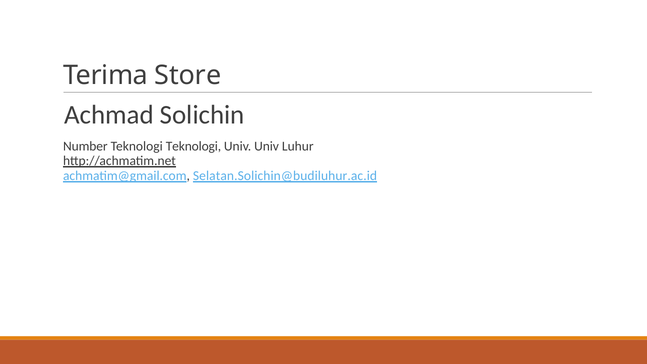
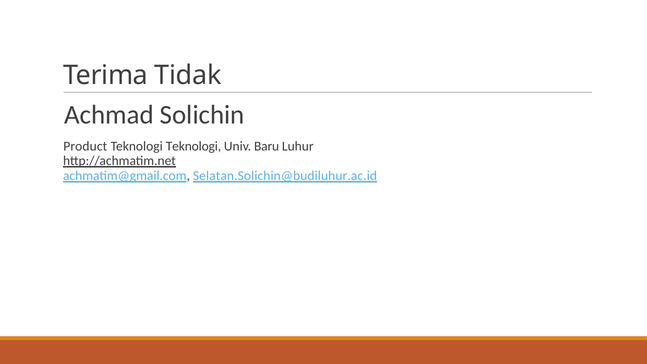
Store: Store -> Tidak (188, 75)
Number: Number -> Product (85, 146)
Univ Univ: Univ -> Baru (267, 146)
